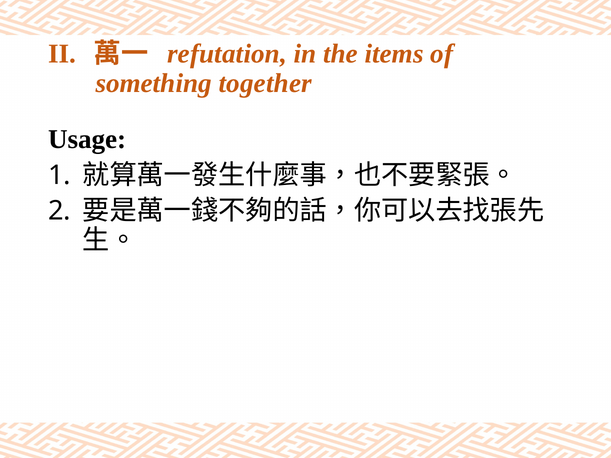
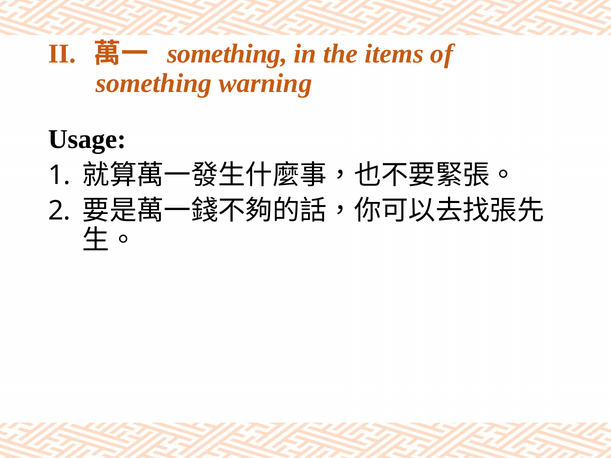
refutation: refutation -> something (227, 54)
together: together -> warning (265, 83)
